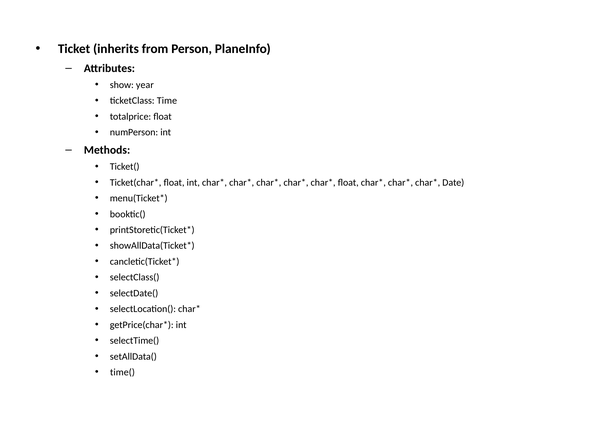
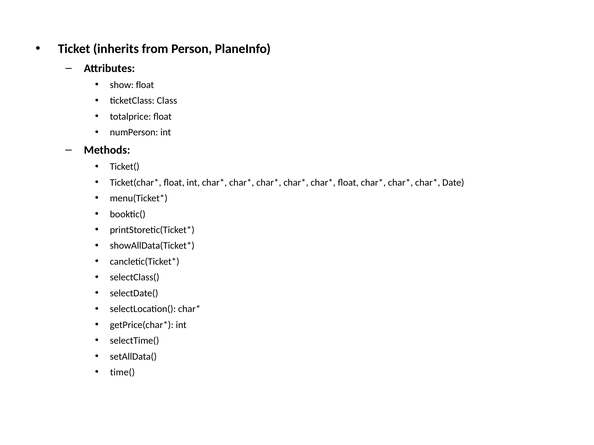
show year: year -> float (145, 85)
Time: Time -> Class (167, 101)
